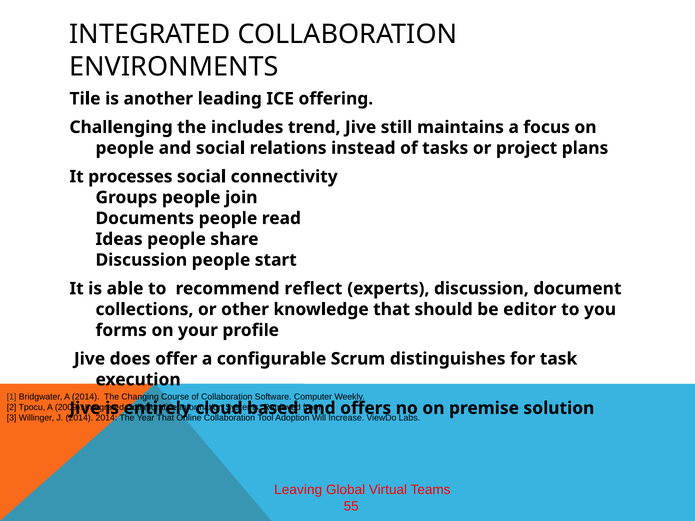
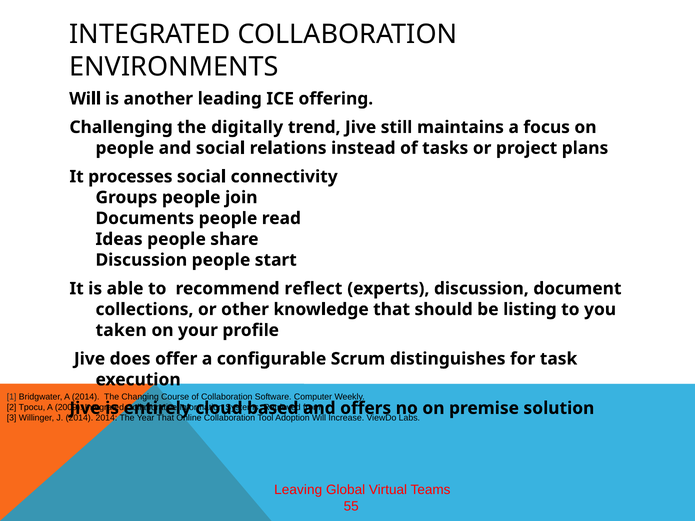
Tile: Tile -> Will (85, 99)
includes: includes -> digitally (247, 127)
editor: editor -> listing (530, 310)
forms: forms -> taken (121, 330)
